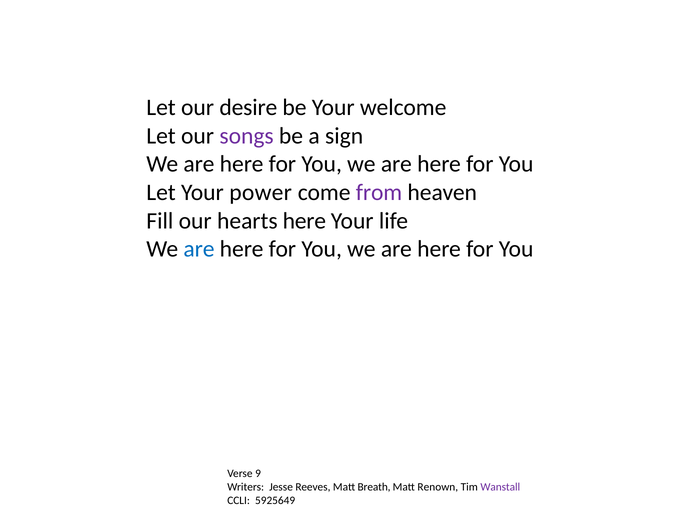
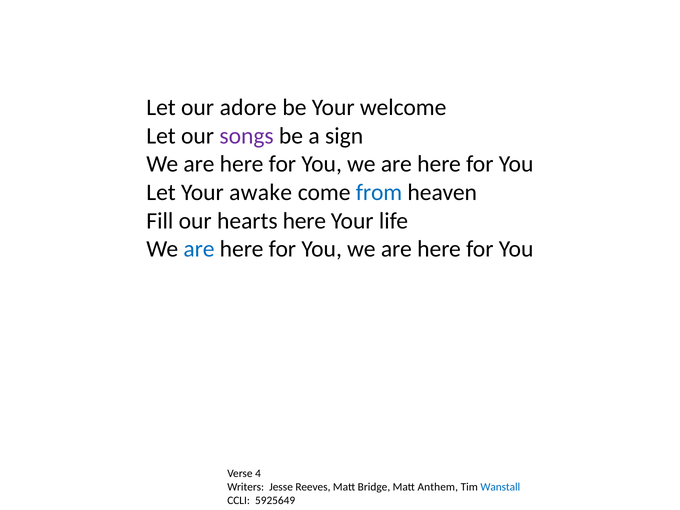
desire: desire -> adore (248, 108)
power: power -> awake (261, 193)
from colour: purple -> blue (379, 193)
9: 9 -> 4 (258, 473)
Breath: Breath -> Bridge (374, 487)
Renown: Renown -> Anthem (438, 487)
Wanstall colour: purple -> blue (500, 487)
